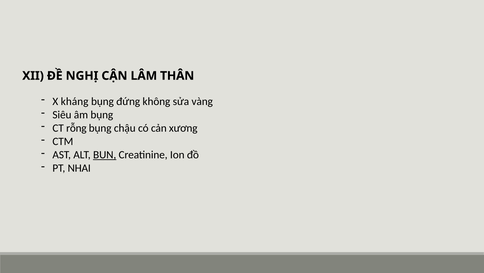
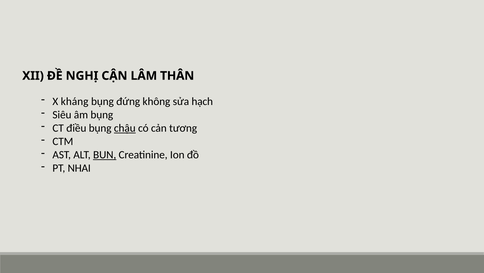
vàng: vàng -> hạch (202, 101)
rỗng: rỗng -> điều (76, 128)
chậu underline: none -> present (125, 128)
xương: xương -> tương (183, 128)
